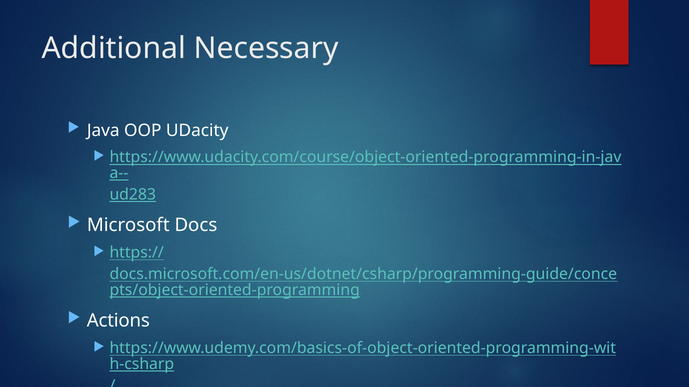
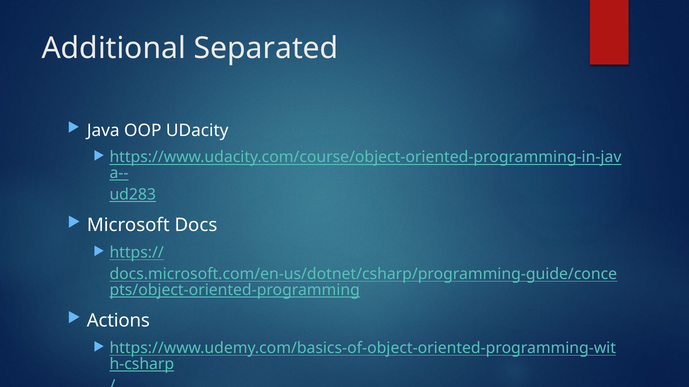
Necessary: Necessary -> Separated (266, 48)
